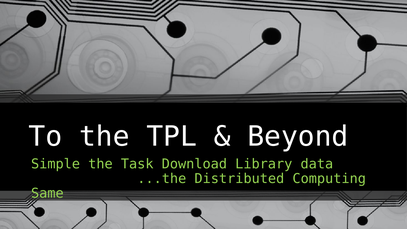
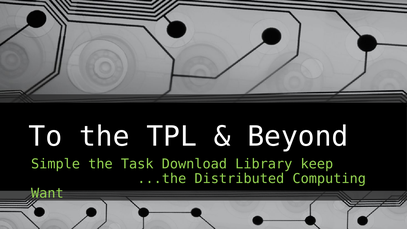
data: data -> keep (317, 164)
Same: Same -> Want (47, 193)
